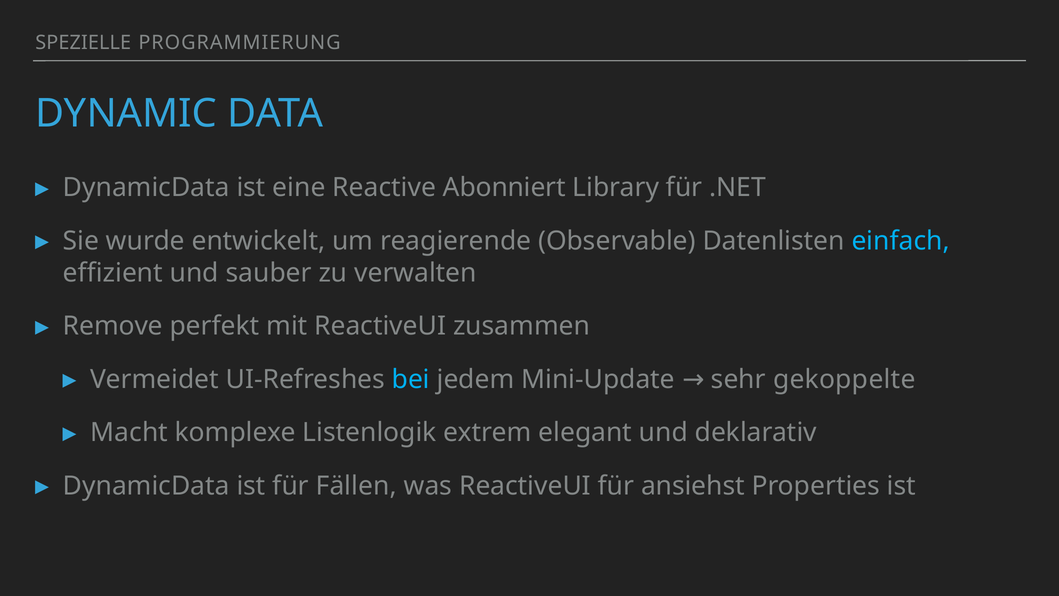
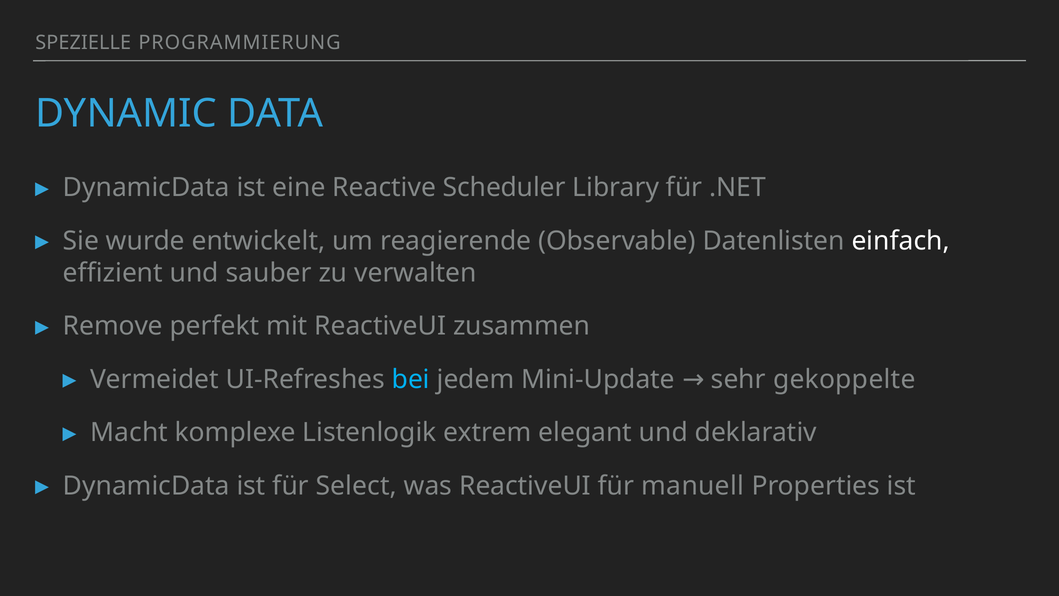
Abonniert: Abonniert -> Scheduler (504, 188)
einfach colour: light blue -> white (901, 241)
Fällen: Fällen -> Select (356, 486)
ansiehst: ansiehst -> manuell (693, 486)
